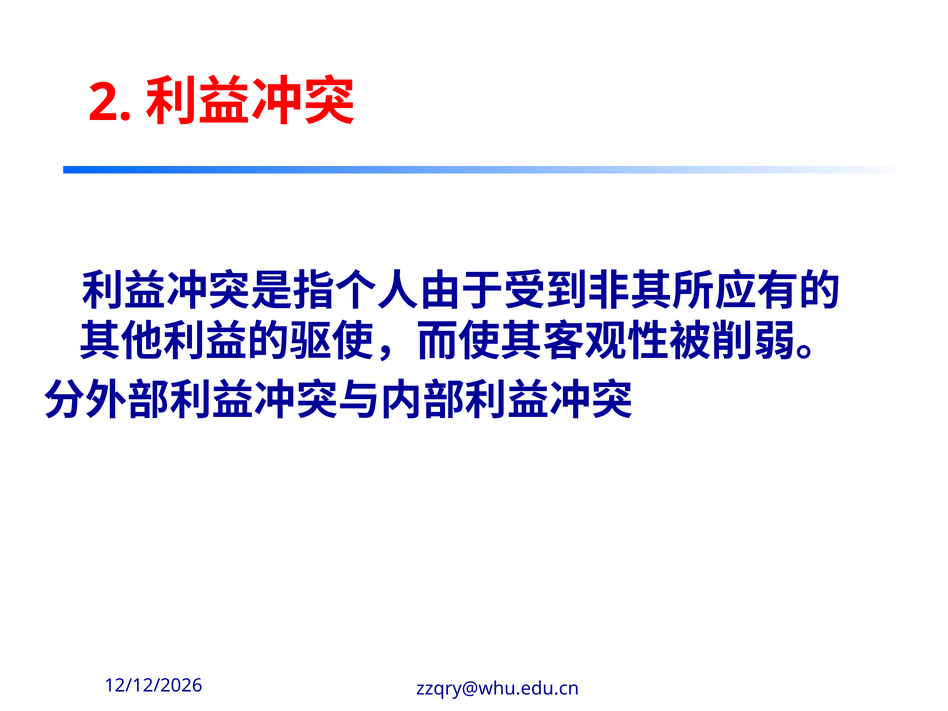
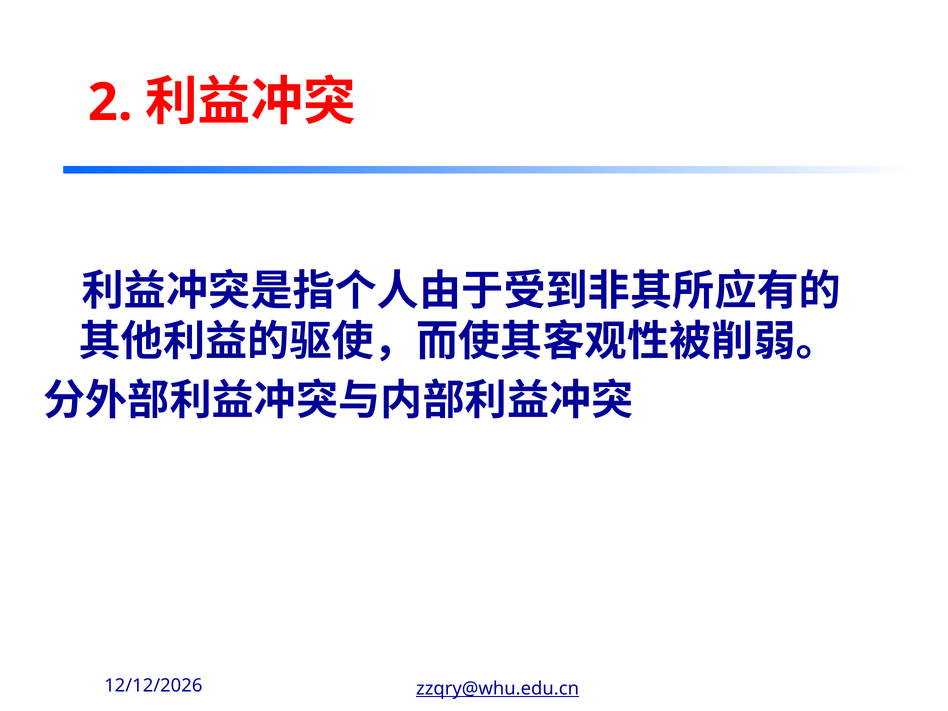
zzqry@whu.edu.cn underline: none -> present (498, 689)
